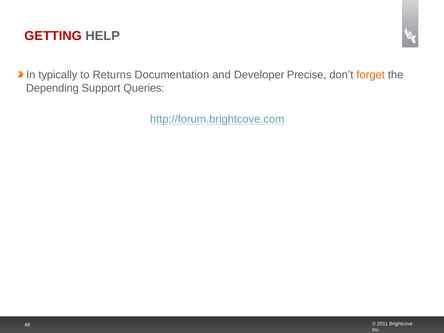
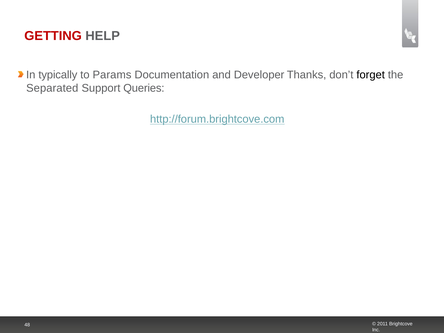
Returns: Returns -> Params (112, 75)
Precise: Precise -> Thanks (307, 75)
forget colour: orange -> black (371, 75)
Depending: Depending -> Separated (52, 88)
